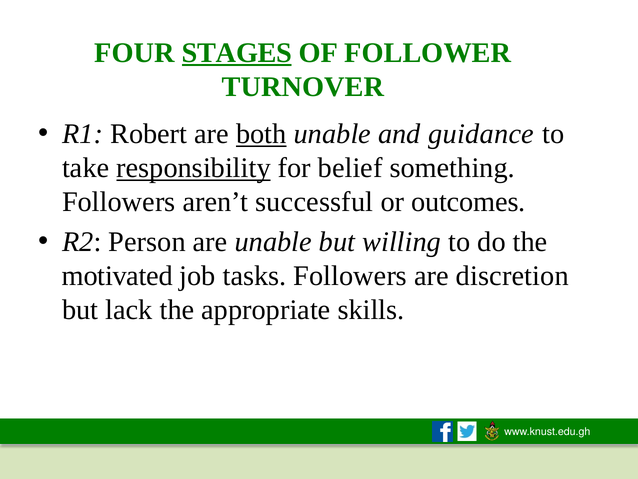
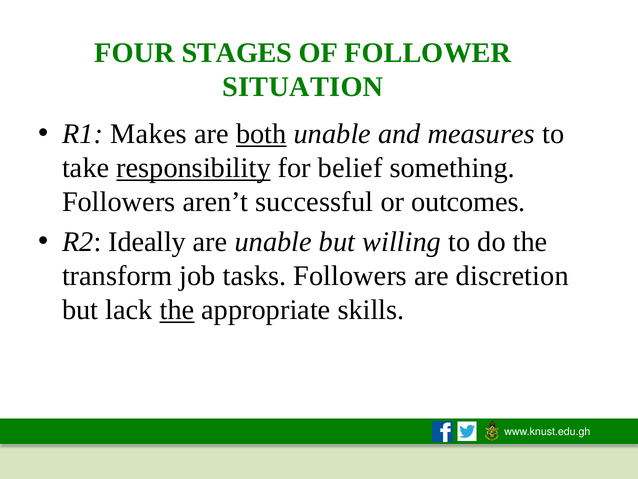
STAGES underline: present -> none (237, 53)
TURNOVER: TURNOVER -> SITUATION (303, 87)
Robert: Robert -> Makes (149, 134)
guidance: guidance -> measures (481, 134)
Person: Person -> Ideally (147, 242)
motivated: motivated -> transform (117, 276)
the underline: none -> present (177, 310)
